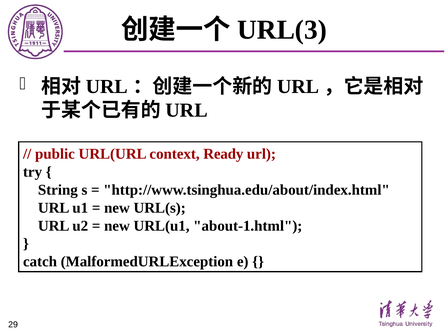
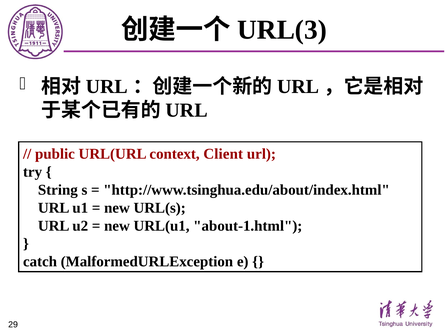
Ready: Ready -> Client (223, 154)
